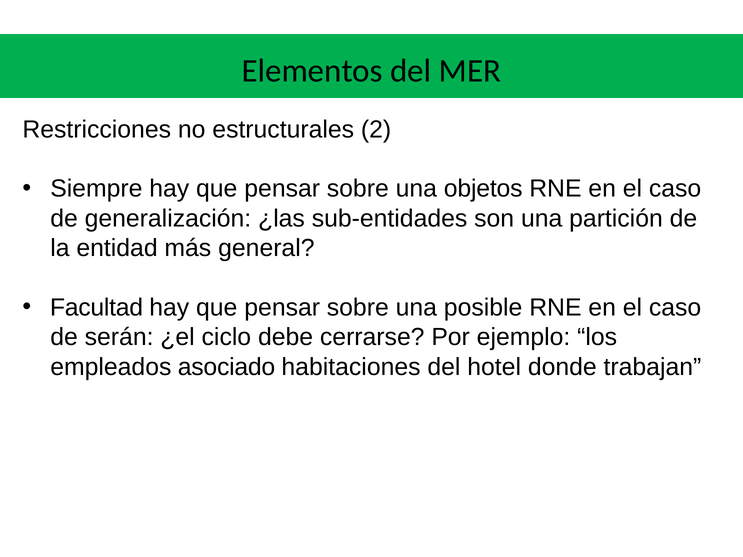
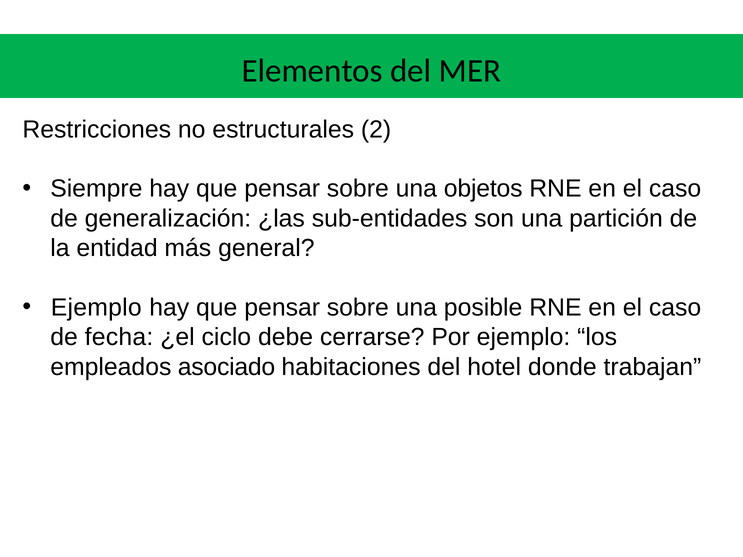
Facultad: Facultad -> Ejemplo (96, 308)
serán: serán -> fecha (119, 337)
